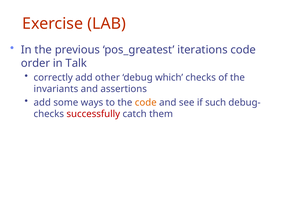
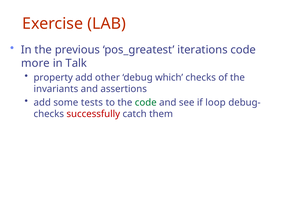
order: order -> more (35, 63)
correctly: correctly -> property (53, 78)
ways: ways -> tests (92, 103)
code colour: orange -> green (146, 103)
such: such -> loop (215, 103)
